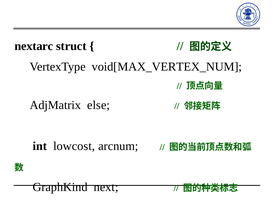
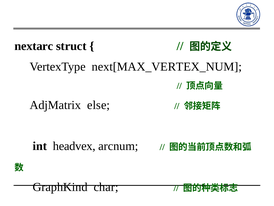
void[MAX_VERTEX_NUM: void[MAX_VERTEX_NUM -> next[MAX_VERTEX_NUM (167, 66)
lowcost: lowcost -> headvex (74, 146)
next: next -> char (106, 187)
